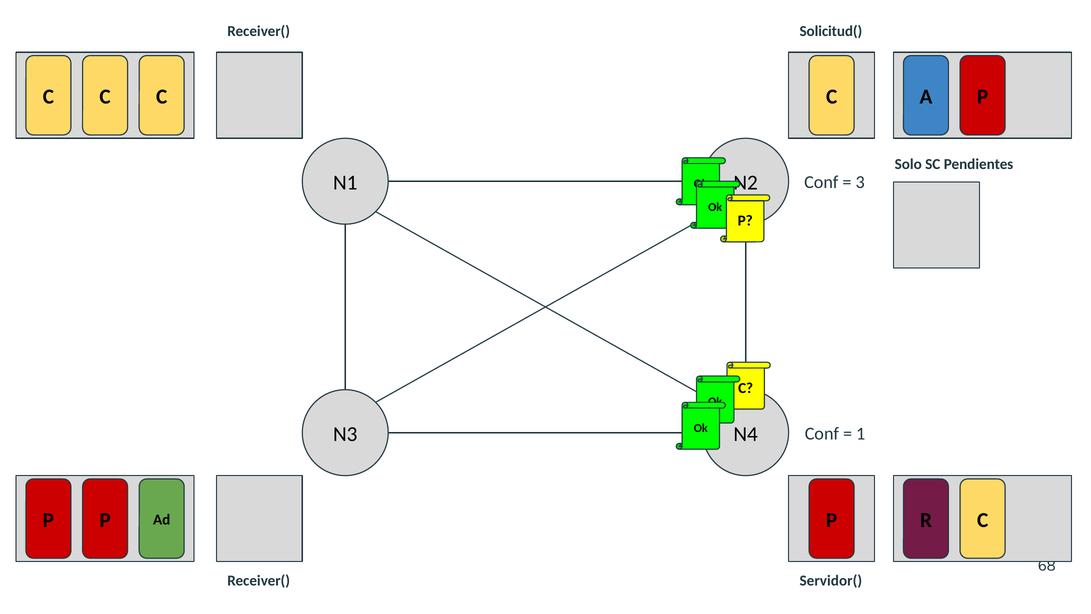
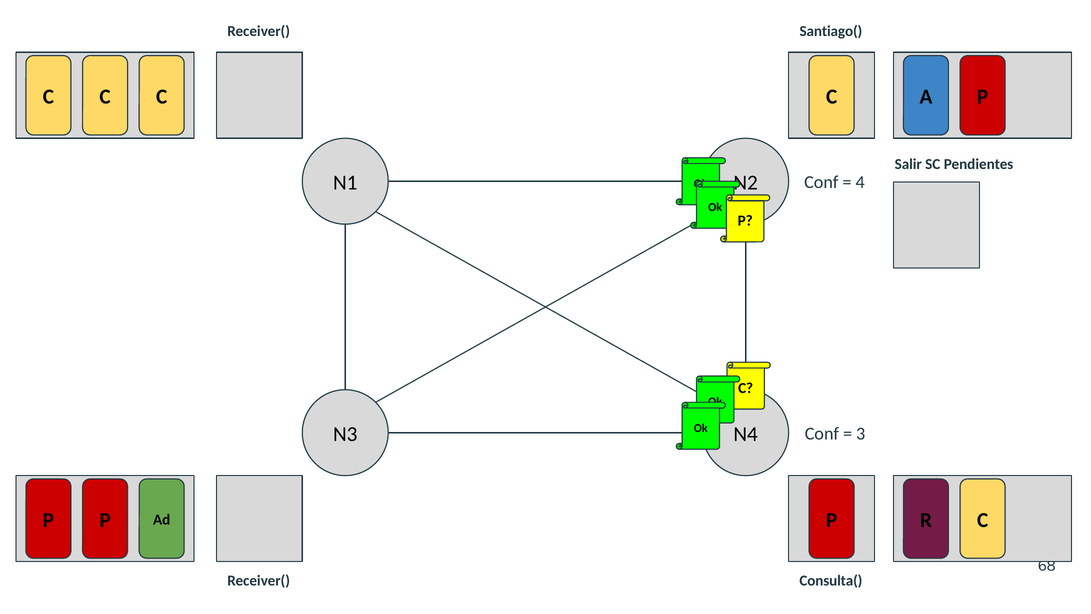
Solicitud(: Solicitud( -> Santiago( (831, 31)
Solo: Solo -> Salir (908, 164)
3: 3 -> 4 (860, 182)
1: 1 -> 3 (861, 433)
Servidor(: Servidor( -> Consulta( (831, 581)
